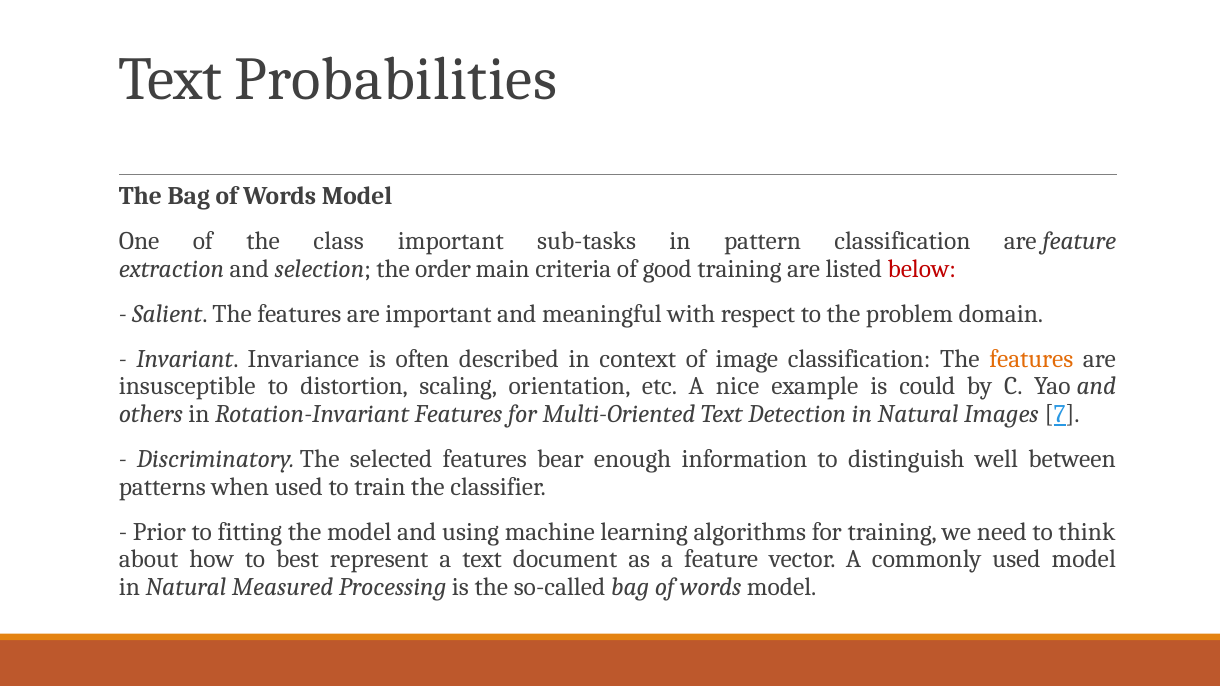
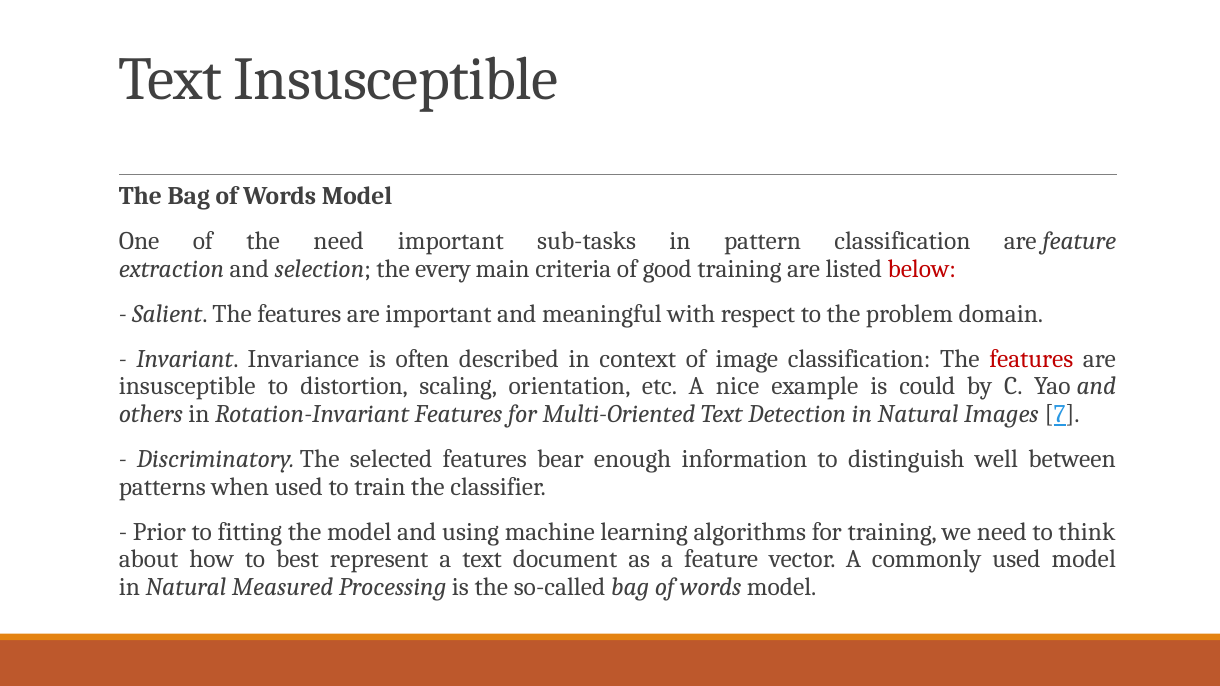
Text Probabilities: Probabilities -> Insusceptible (396, 79)
the class: class -> need (339, 241)
order: order -> every (443, 269)
features colour: orange -> red (1031, 359)
